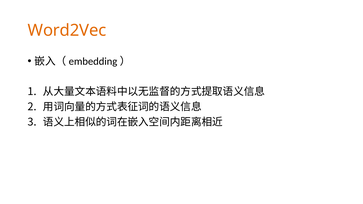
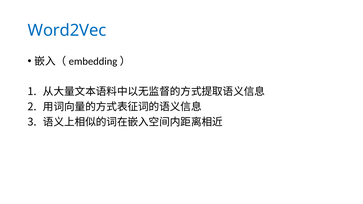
Word2Vec colour: orange -> blue (67, 30)
